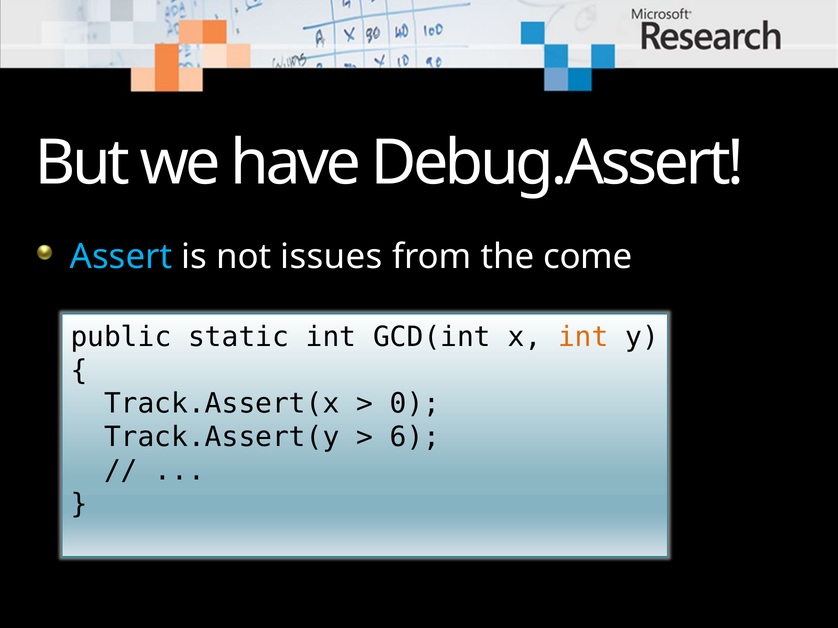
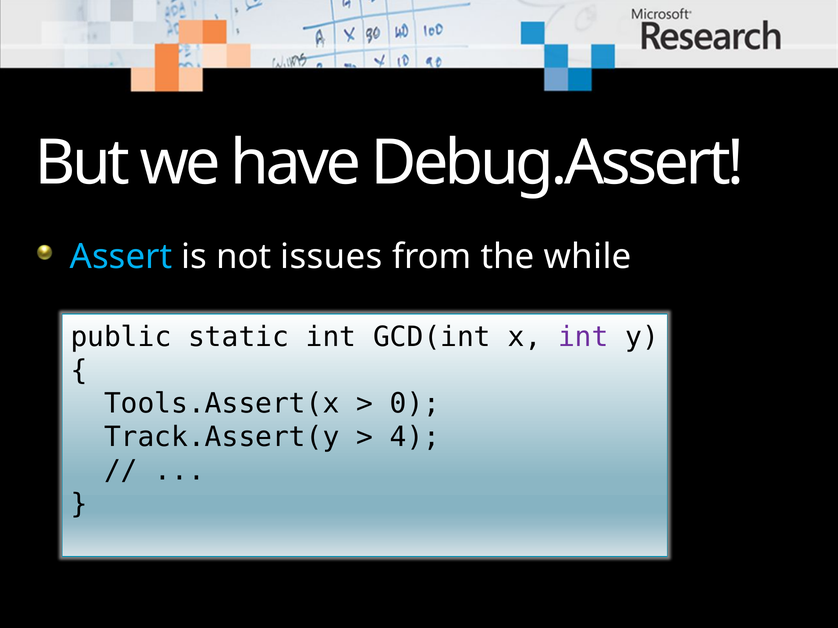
come: come -> while (588, 257)
int colour: orange -> purple (583, 337)
Track.Assert(x: Track.Assert(x -> Tools.Assert(x (222, 404)
6: 6 -> 4 (415, 438)
